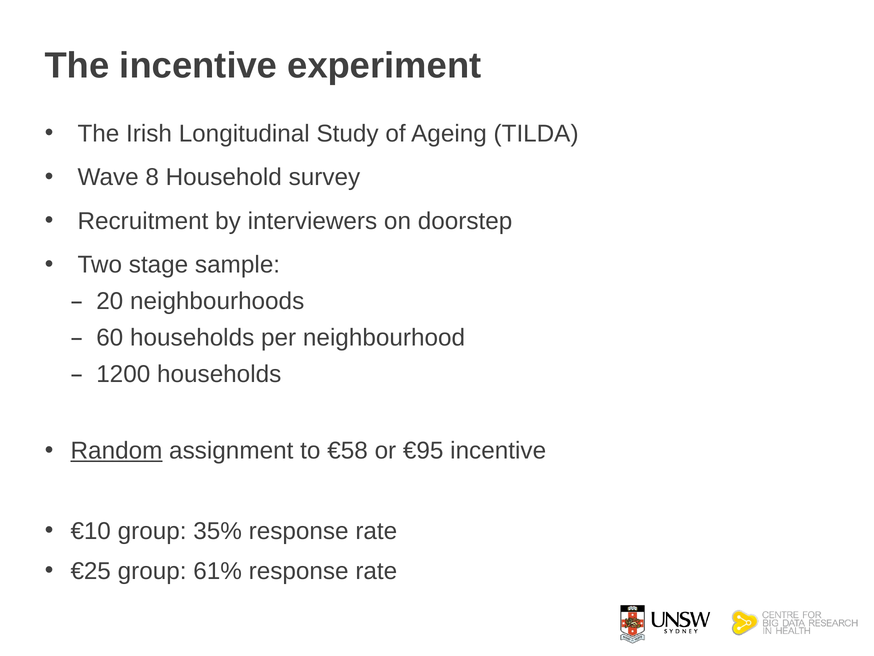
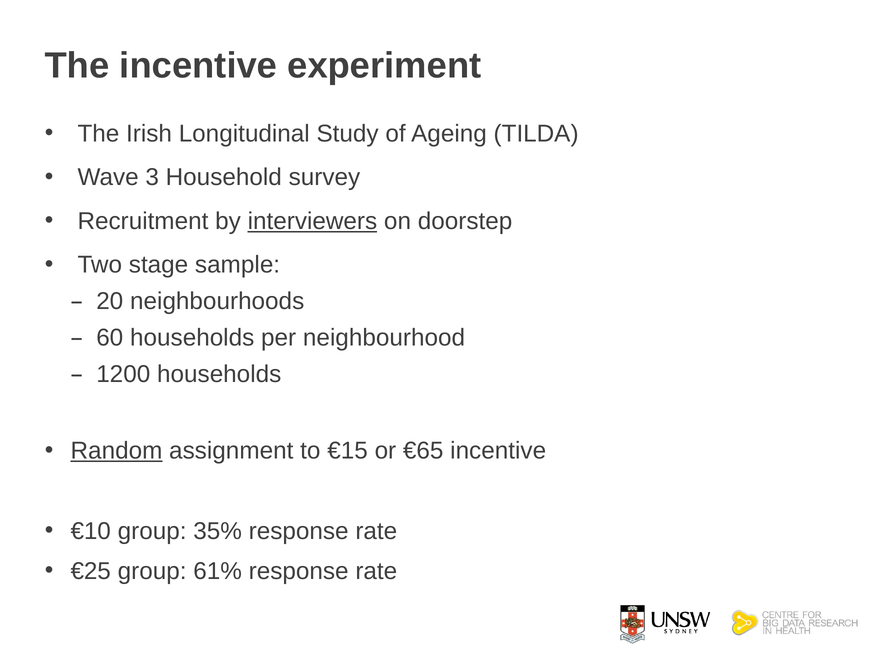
8: 8 -> 3 (152, 177)
interviewers underline: none -> present (312, 221)
€58: €58 -> €15 (348, 451)
€95: €95 -> €65 (423, 451)
